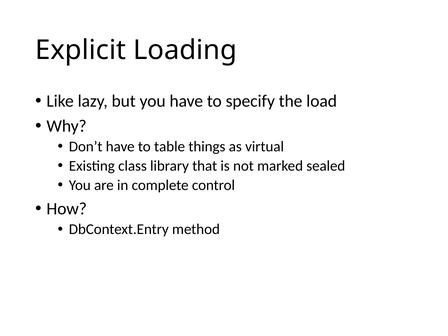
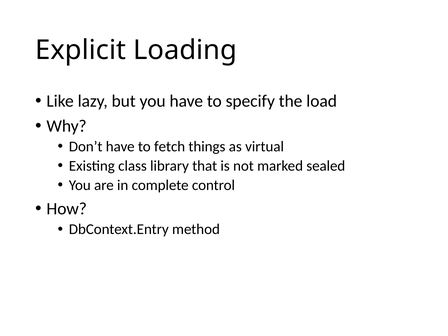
table: table -> fetch (170, 147)
